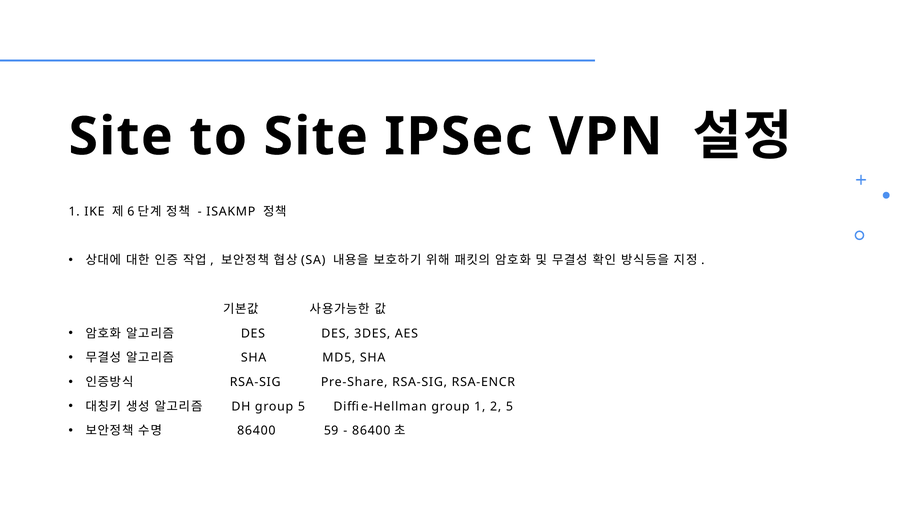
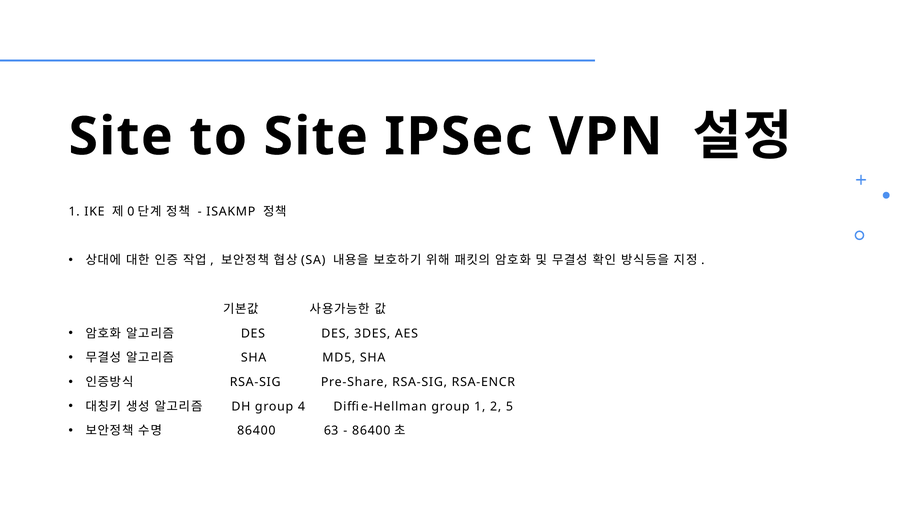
6: 6 -> 0 (131, 212)
group 5: 5 -> 4 (301, 406)
59: 59 -> 63 (331, 431)
